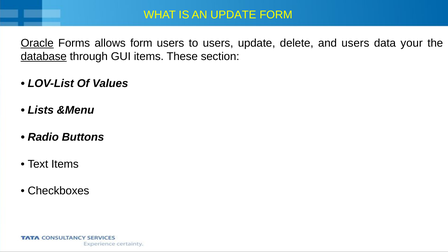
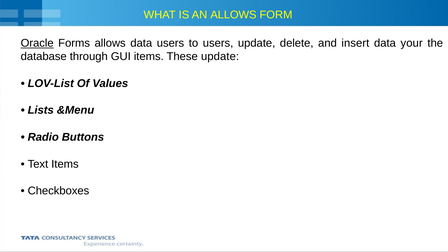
AN UPDATE: UPDATE -> ALLOWS (233, 15)
allows form: form -> data (141, 43)
and users: users -> insert (355, 43)
database underline: present -> none (44, 57)
These section: section -> update (220, 57)
